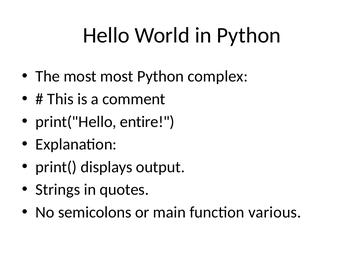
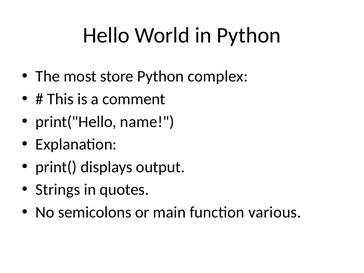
most most: most -> store (117, 76)
entire: entire -> name (147, 122)
